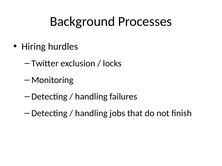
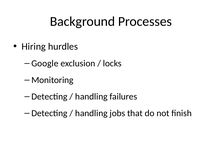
Twitter: Twitter -> Google (45, 64)
